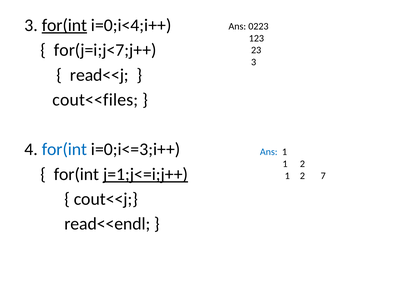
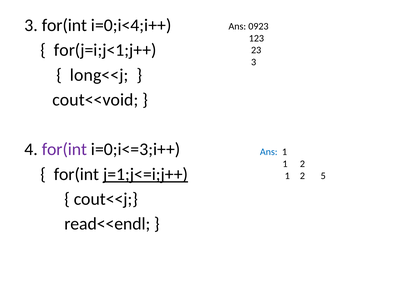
for(int underline: present -> none (64, 25)
0223: 0223 -> 0923 (258, 26)
for(j=i;j<7;j++: for(j=i;j<7;j++ -> for(j=i;j<1;j++ (105, 50)
read<<j: read<<j -> long<<j (99, 75)
cout<<files: cout<<files -> cout<<void (95, 100)
for(int colour: blue -> purple (64, 150)
7: 7 -> 5 (323, 176)
